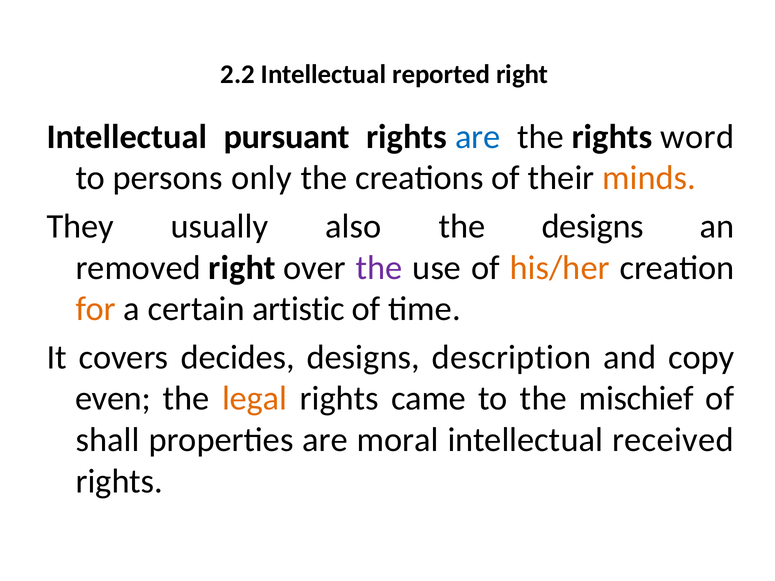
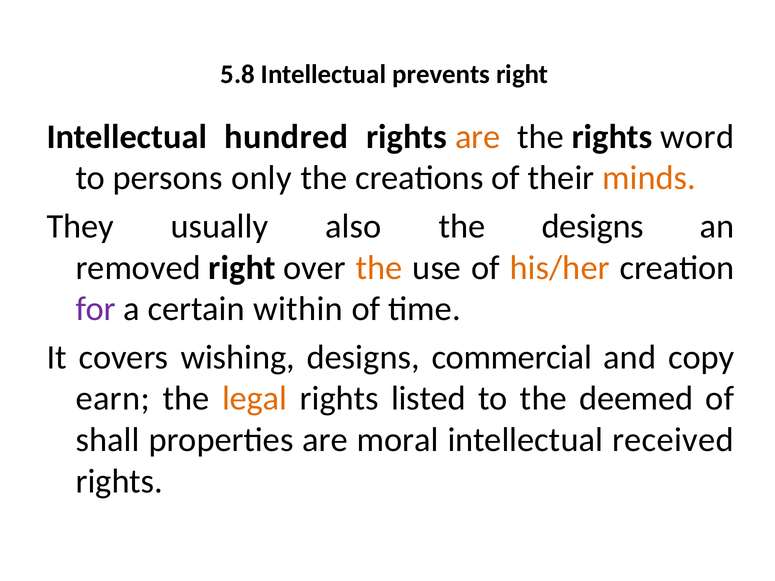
2.2: 2.2 -> 5.8 (238, 74)
reported: reported -> prevents (441, 74)
pursuant: pursuant -> hundred (286, 137)
are colour: blue -> orange (478, 137)
the colour: purple -> orange (379, 268)
for colour: orange -> purple (96, 309)
artistic: artistic -> within (298, 309)
decides: decides -> wishing (238, 357)
description: description -> commercial (512, 357)
even: even -> earn (113, 399)
came: came -> listed (428, 399)
mischief: mischief -> deemed (636, 399)
